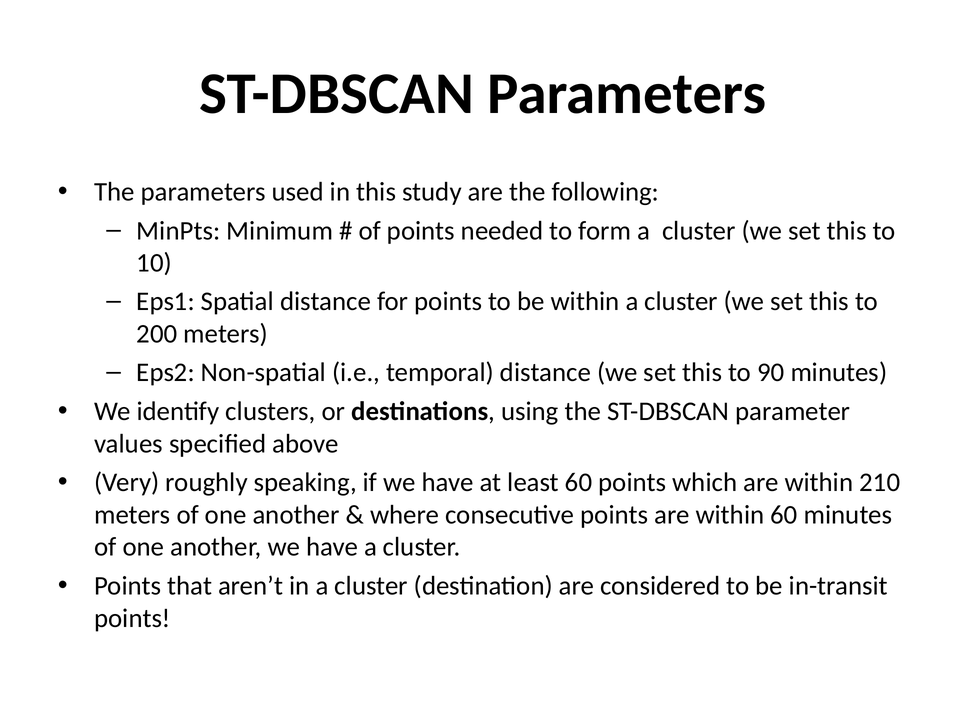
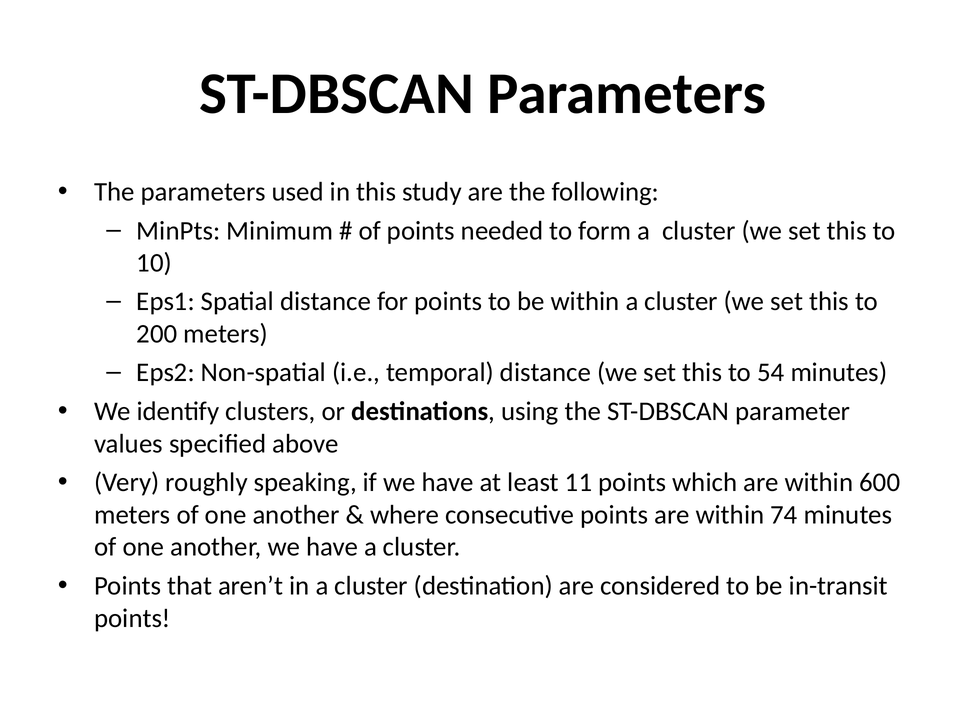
90: 90 -> 54 (771, 372)
least 60: 60 -> 11 (579, 482)
210: 210 -> 600 (880, 482)
within 60: 60 -> 74 (784, 514)
